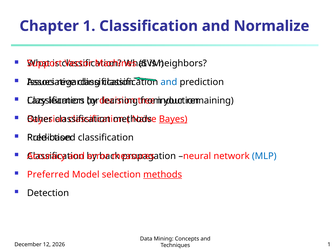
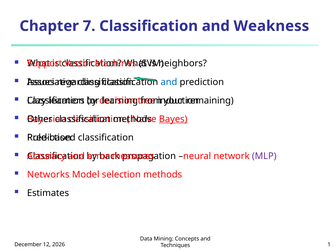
Chapter 1: 1 -> 7 (89, 26)
Normalize: Normalize -> Weakness (271, 26)
MLP colour: blue -> purple (264, 156)
Preferred: Preferred -> Networks (48, 175)
methods underline: present -> none (163, 175)
Detection: Detection -> Estimates (48, 193)
